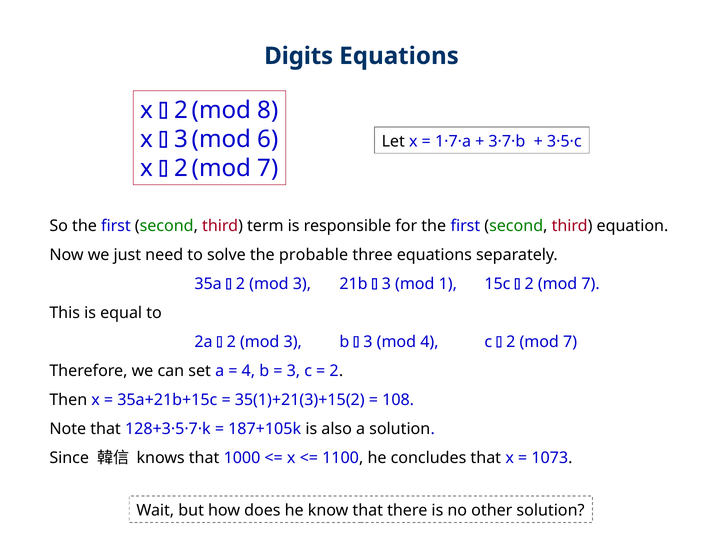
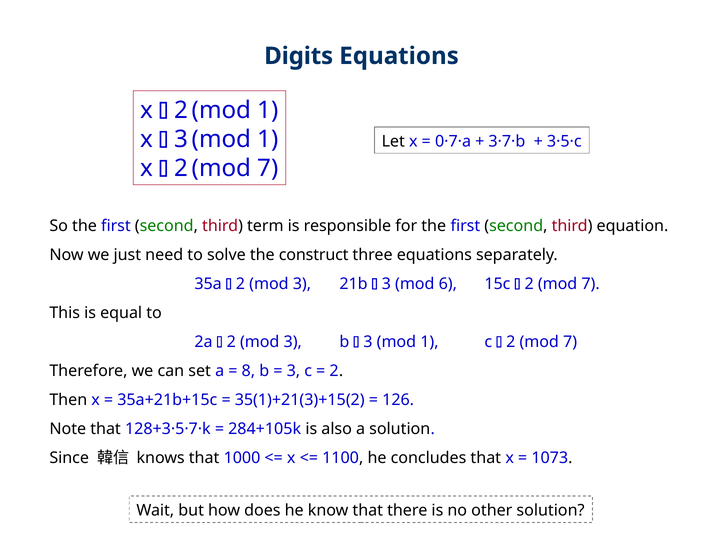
2 mod 8: 8 -> 1 (268, 110)
6: 6 -> 1 (268, 139)
1·7·a: 1·7·a -> 0·7·a (453, 141)
probable: probable -> construct (314, 255)
1: 1 -> 6 (448, 284)
4: 4 -> 1 (429, 342)
4: 4 -> 8 (248, 371)
108: 108 -> 126 (398, 400)
187+105k: 187+105k -> 284+105k (265, 429)
